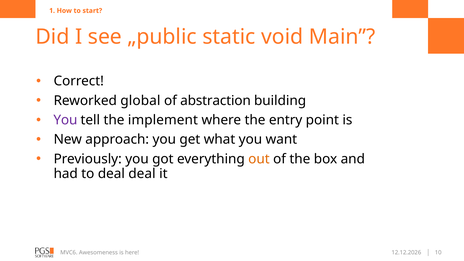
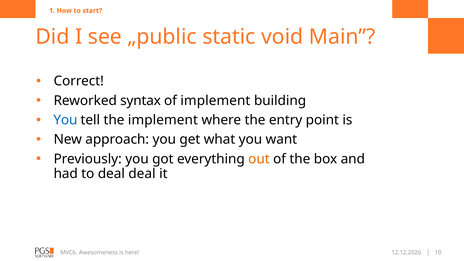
global: global -> syntax (141, 101)
of abstraction: abstraction -> implement (215, 101)
You colour: purple -> blue (65, 120)
